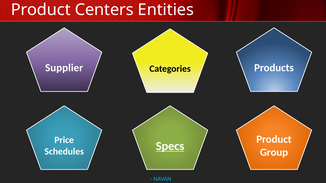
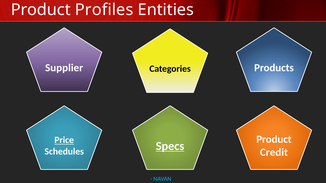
Centers: Centers -> Profiles (104, 10)
Price underline: none -> present (64, 140)
Group: Group -> Credit (274, 153)
